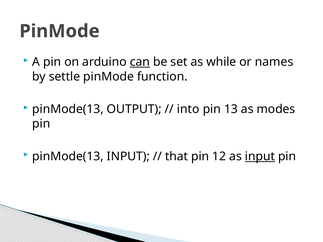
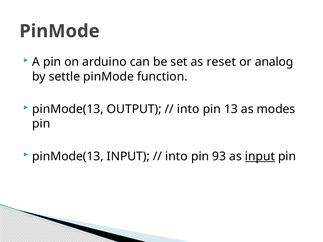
can underline: present -> none (140, 62)
while: while -> reset (221, 62)
names: names -> analog (274, 62)
that: that -> into (176, 156)
12: 12 -> 93 (219, 156)
